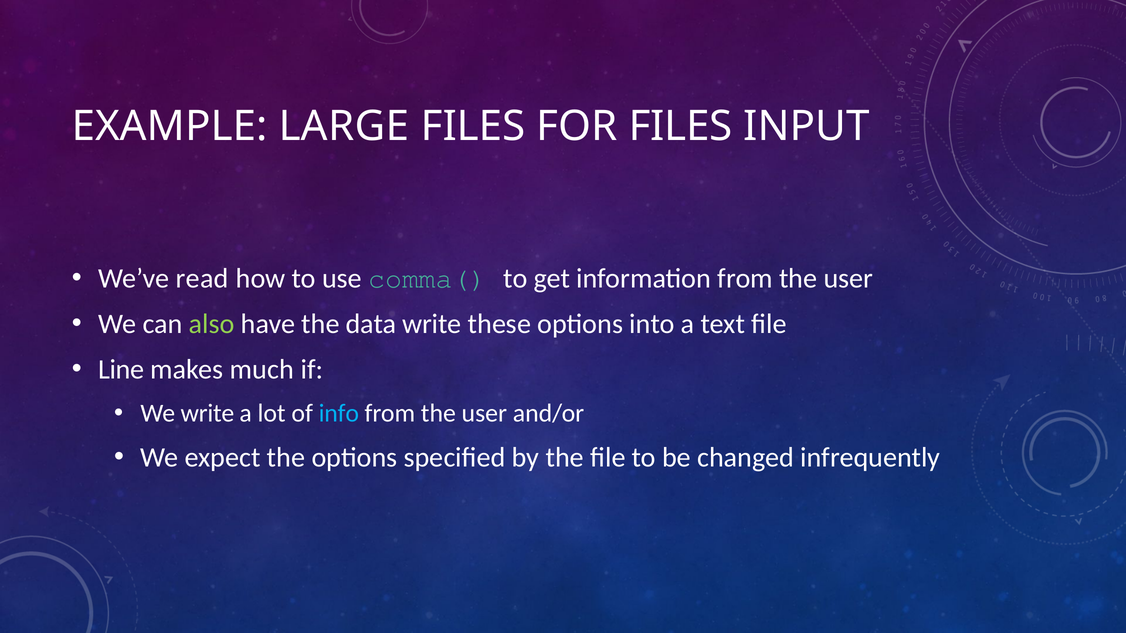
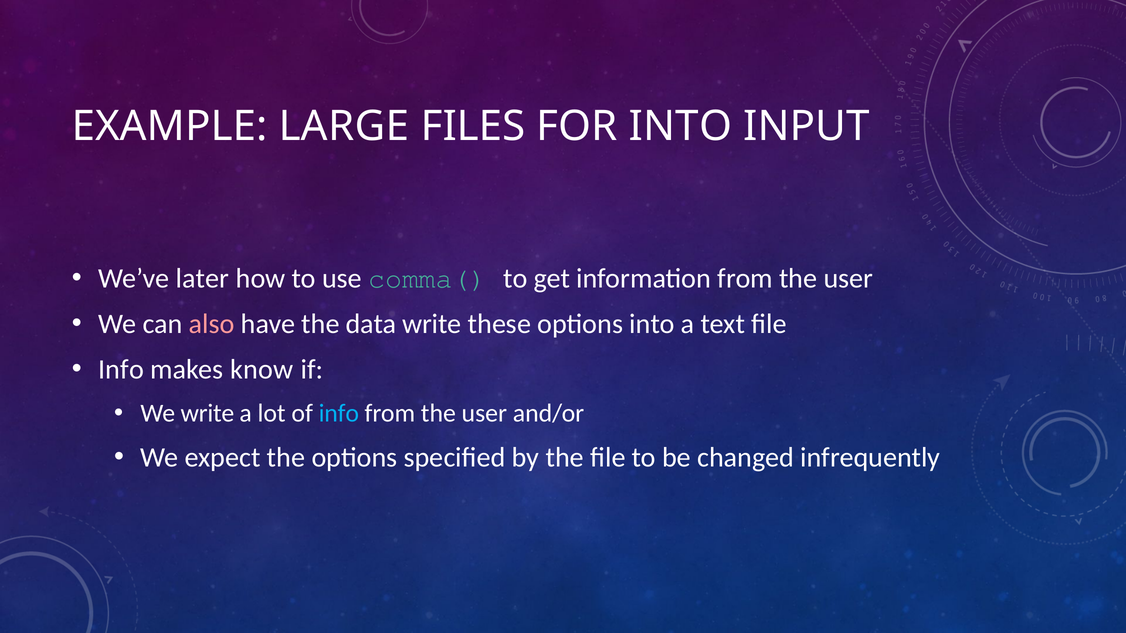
FOR FILES: FILES -> INTO (680, 126)
read: read -> later (202, 279)
also colour: light green -> pink (212, 324)
Line: Line -> Info (121, 370)
much: much -> know (262, 370)
